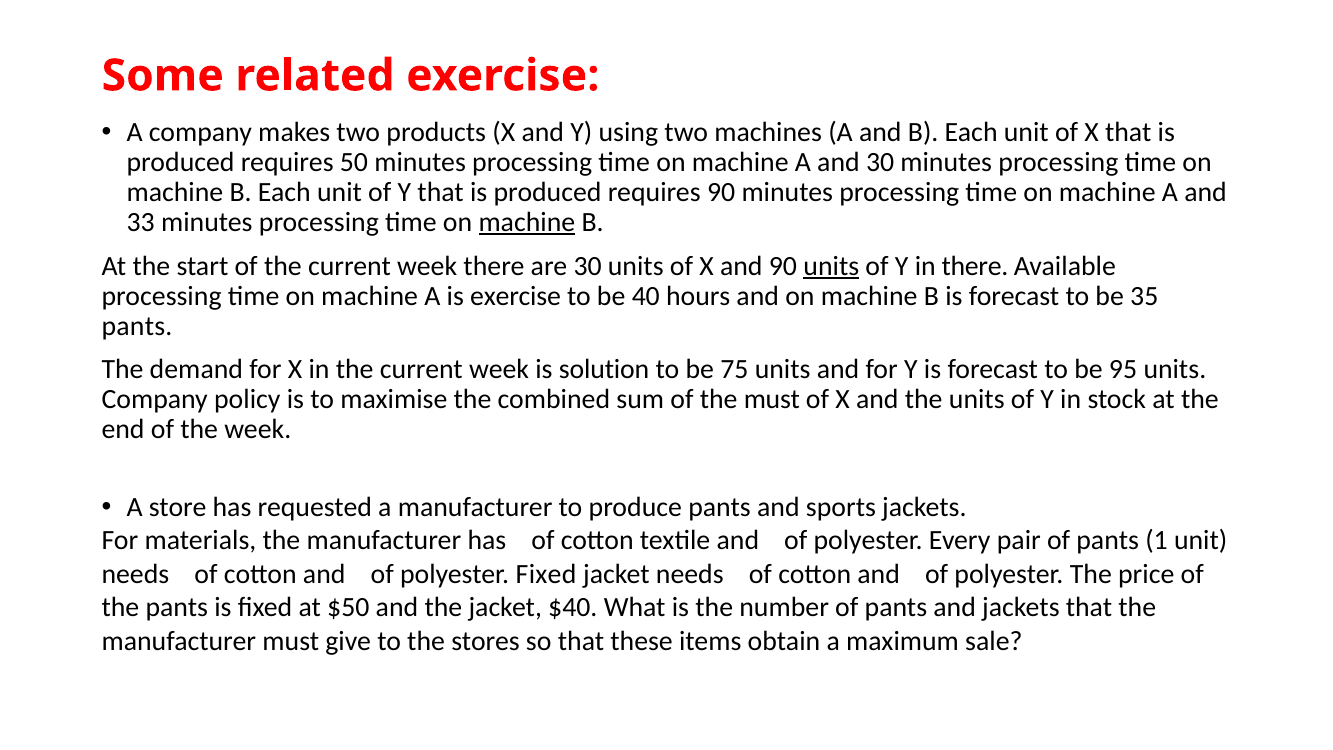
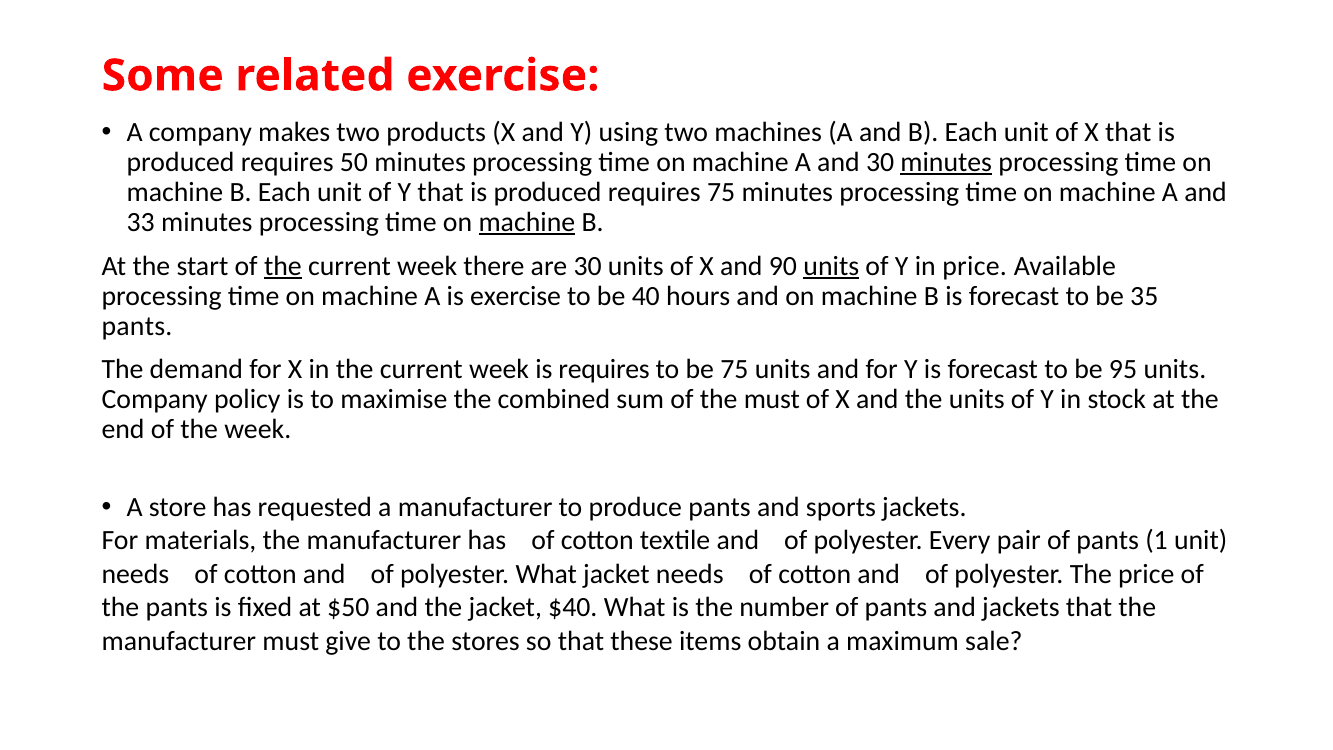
minutes underline: none -> present (946, 162)
requires 90: 90 -> 75 (721, 192)
the underline: none -> present (283, 266)
in there: there -> price (975, 266)
is solution: solution -> requires (604, 370)
polyester Fixed: Fixed -> What (546, 574)
